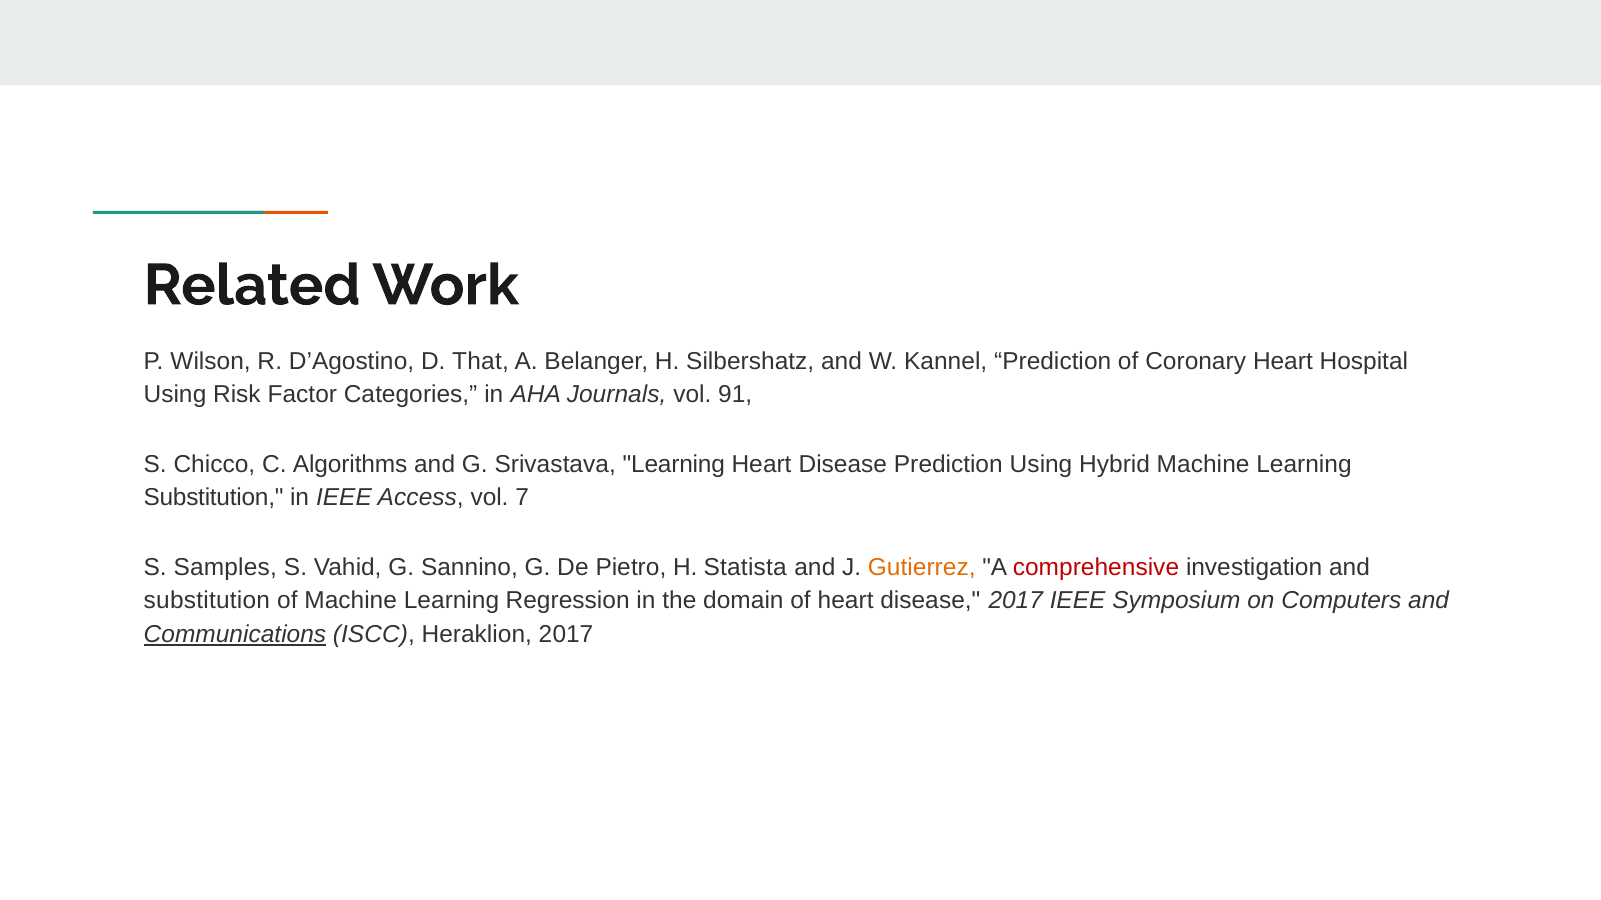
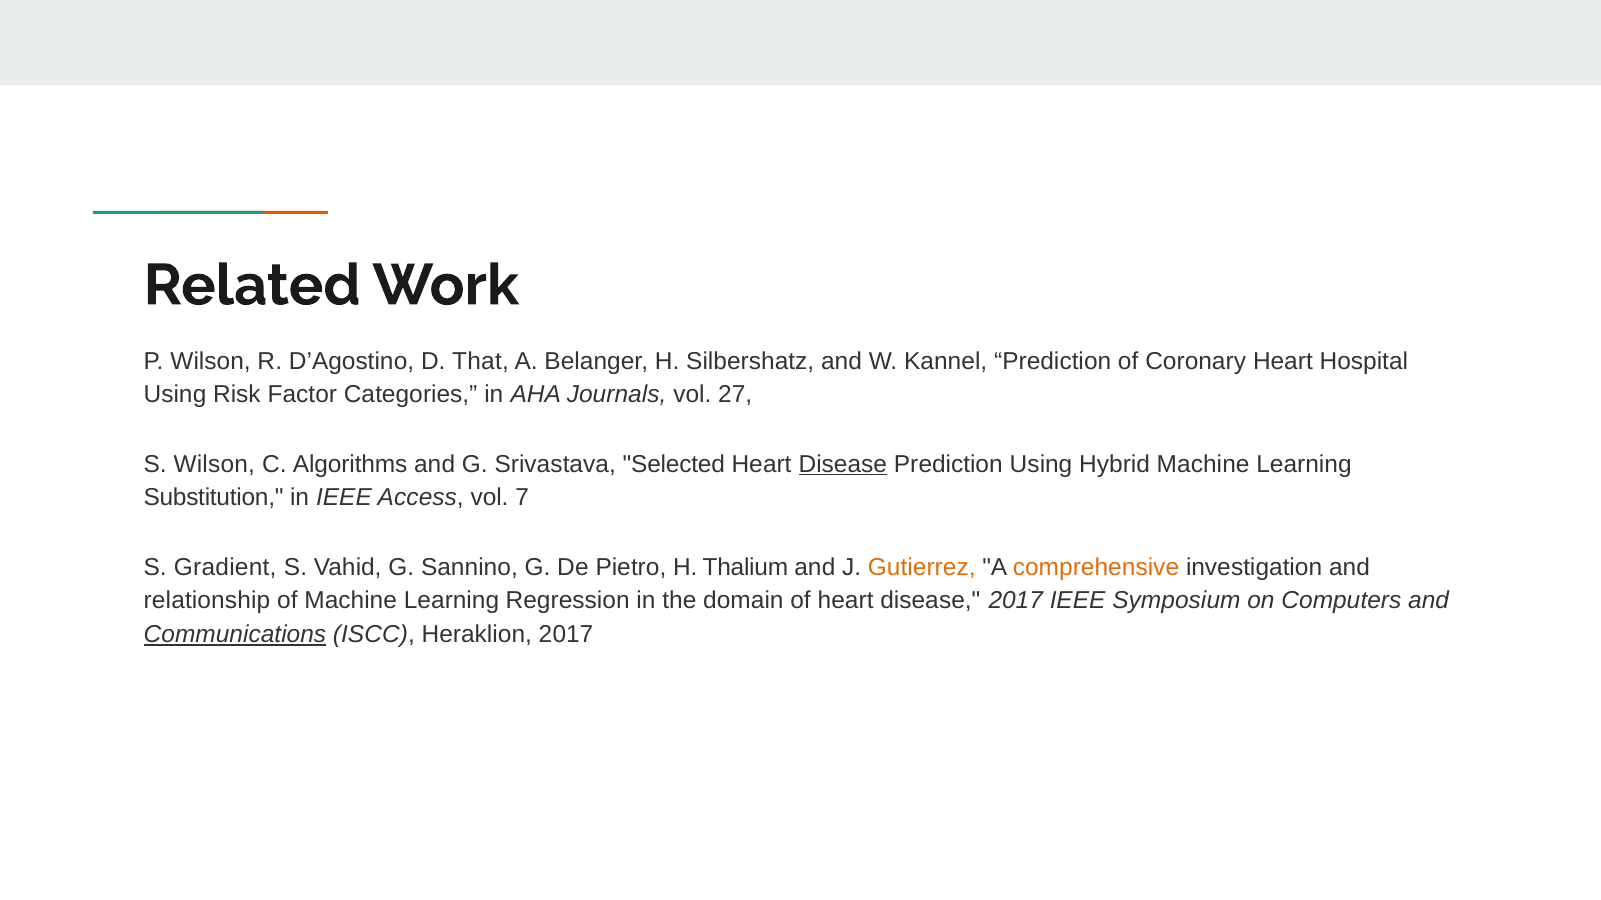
91: 91 -> 27 (735, 395)
S Chicco: Chicco -> Wilson (214, 464)
Srivastava Learning: Learning -> Selected (674, 464)
Disease underline: none -> present (843, 464)
Samples: Samples -> Gradient (225, 567)
Statista: Statista -> Thalium (745, 567)
comprehensive colour: red -> orange (1096, 567)
substitution: substitution -> relationship (207, 601)
